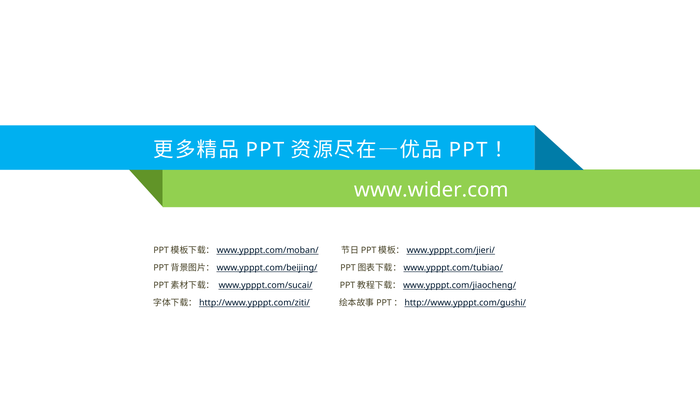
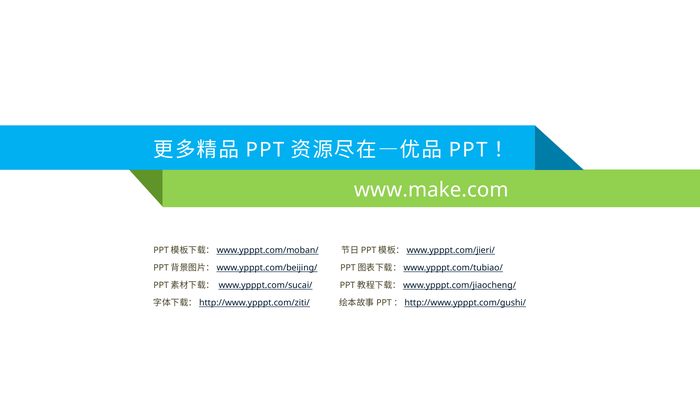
www.wider.com: www.wider.com -> www.make.com (431, 190)
